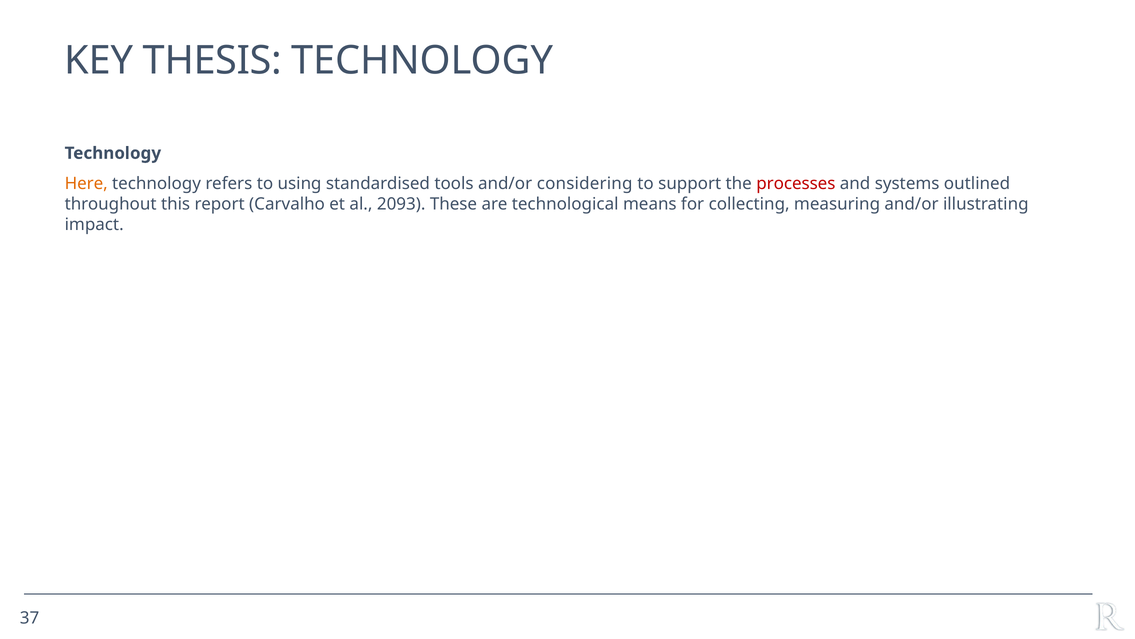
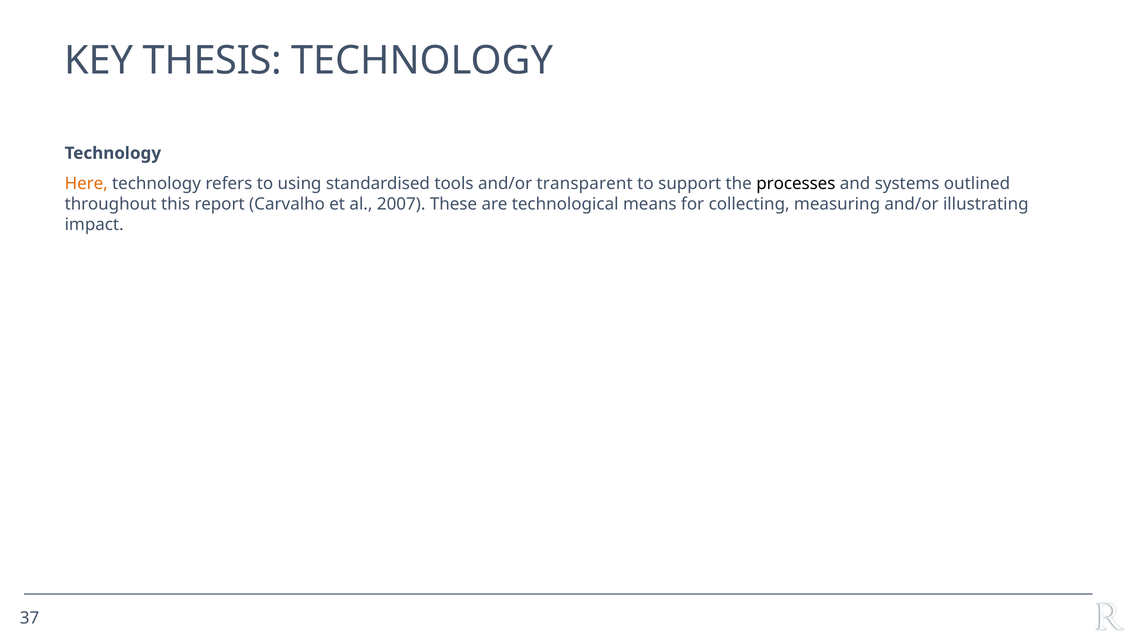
considering: considering -> transparent (585, 184)
processes colour: red -> black (796, 184)
2093: 2093 -> 2007 (401, 204)
